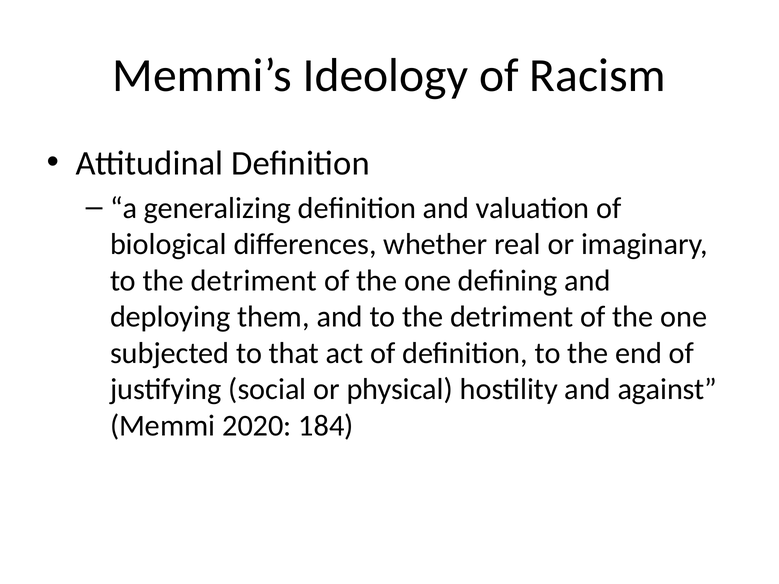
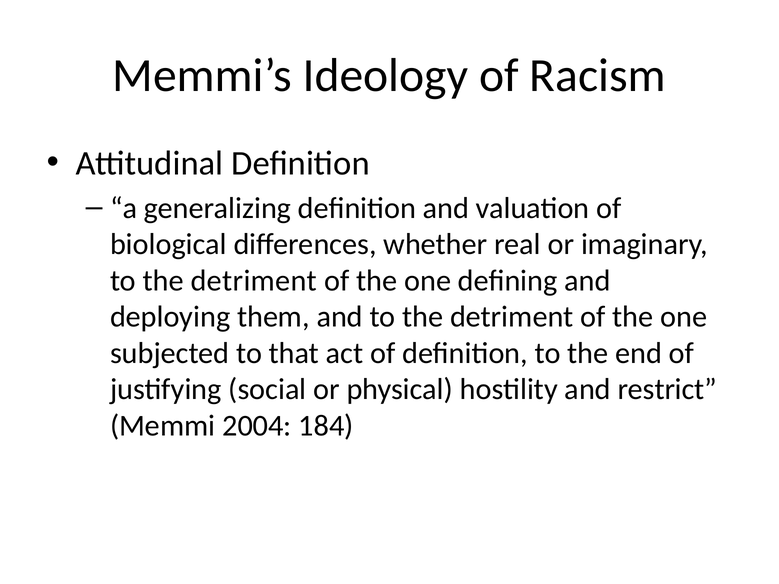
against: against -> restrict (667, 390)
2020: 2020 -> 2004 (257, 426)
